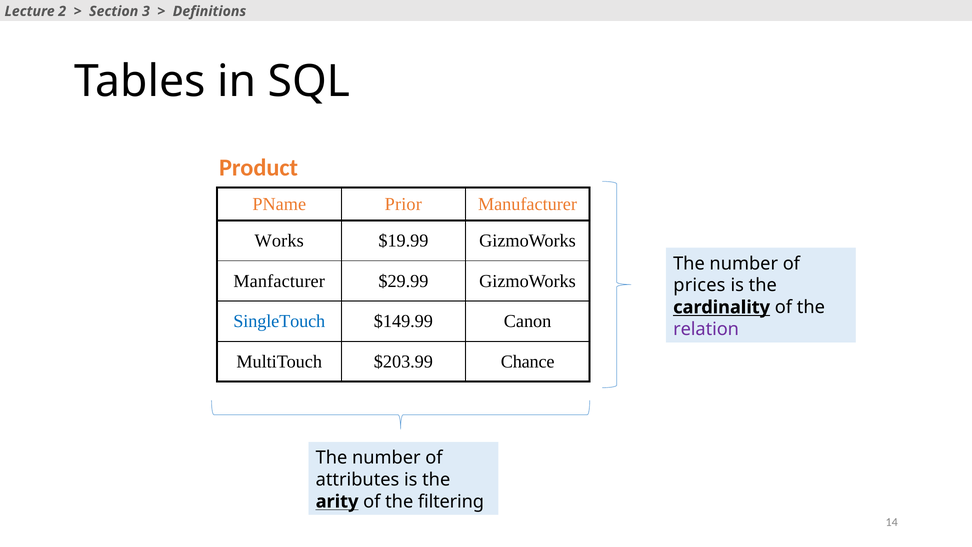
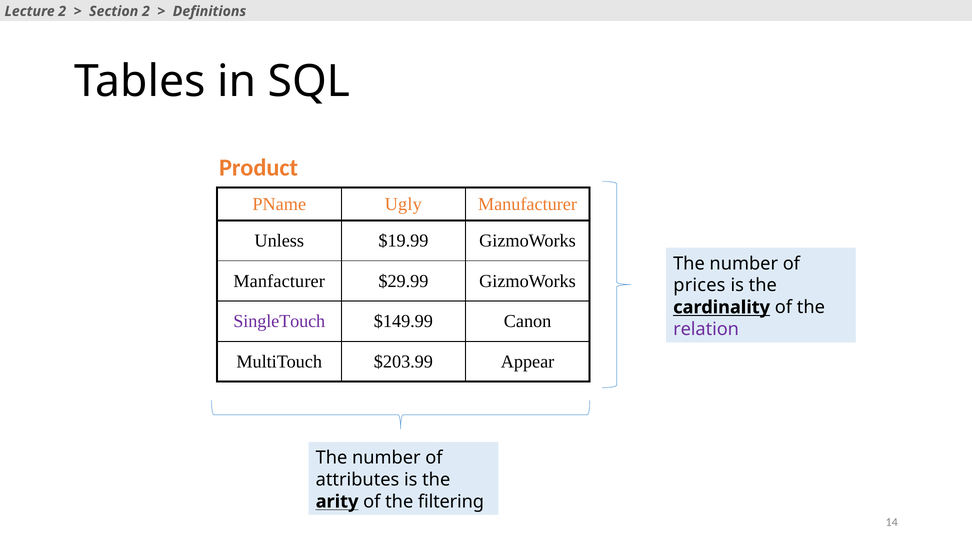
Section 3: 3 -> 2 (146, 11)
Prior: Prior -> Ugly (403, 204)
Works: Works -> Unless (279, 241)
SingleTouch colour: blue -> purple (279, 321)
Chance: Chance -> Appear (528, 361)
